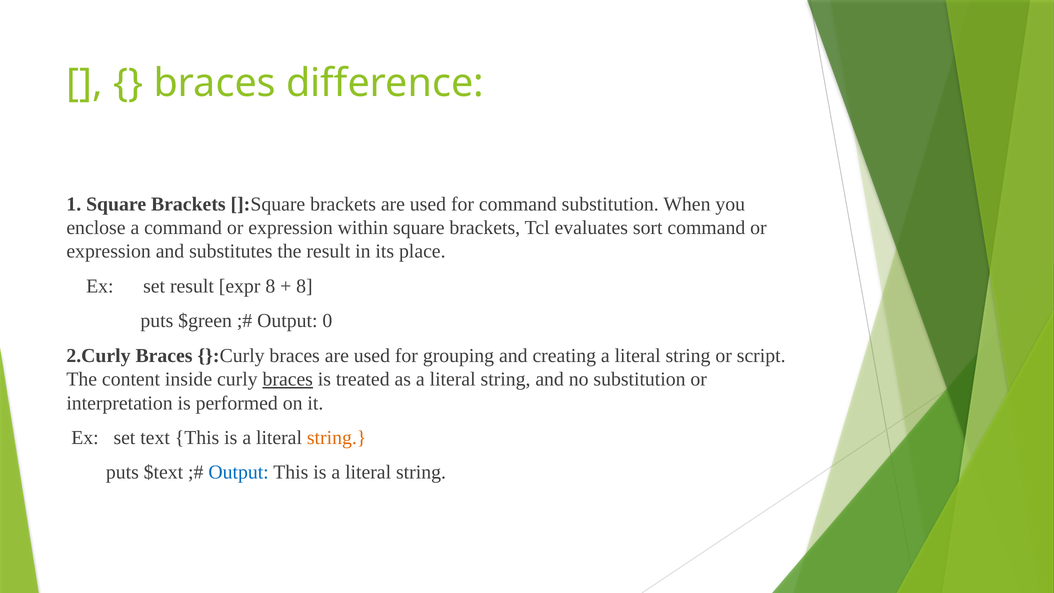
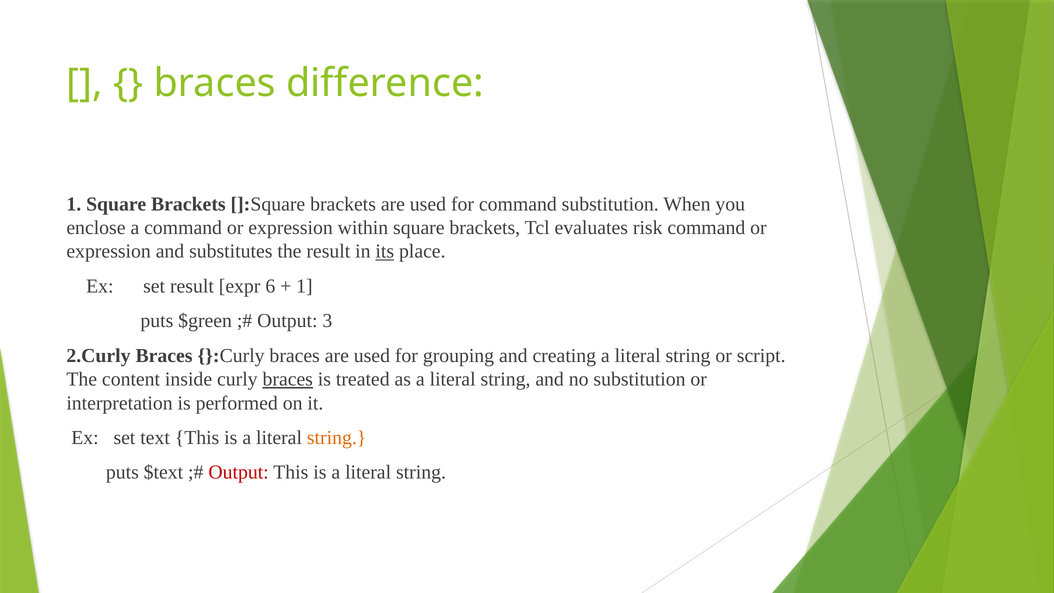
sort: sort -> risk (648, 228)
its underline: none -> present (385, 251)
expr 8: 8 -> 6 (270, 286)
8: 8 -> 1 (304, 286)
0: 0 -> 3 (327, 321)
Output colour: blue -> red (239, 472)
